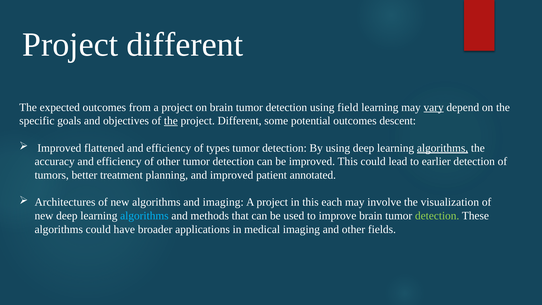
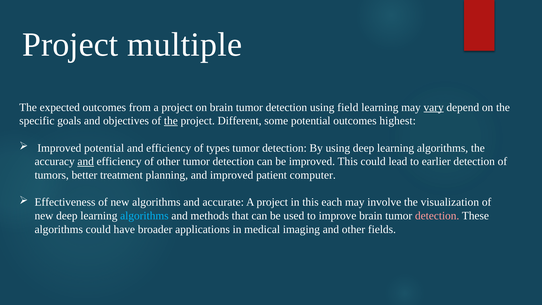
different: different -> multiple (185, 45)
descent: descent -> highest (398, 121)
Improved flattened: flattened -> potential (104, 148)
algorithms underline: present -> none (443, 148)
and underline: none -> present (86, 161)
annotated: annotated -> computer (313, 175)
Architectures: Architectures -> Effectiveness (65, 202)
and imaging: imaging -> accurate (223, 202)
detection colour: light green -> pink (437, 216)
